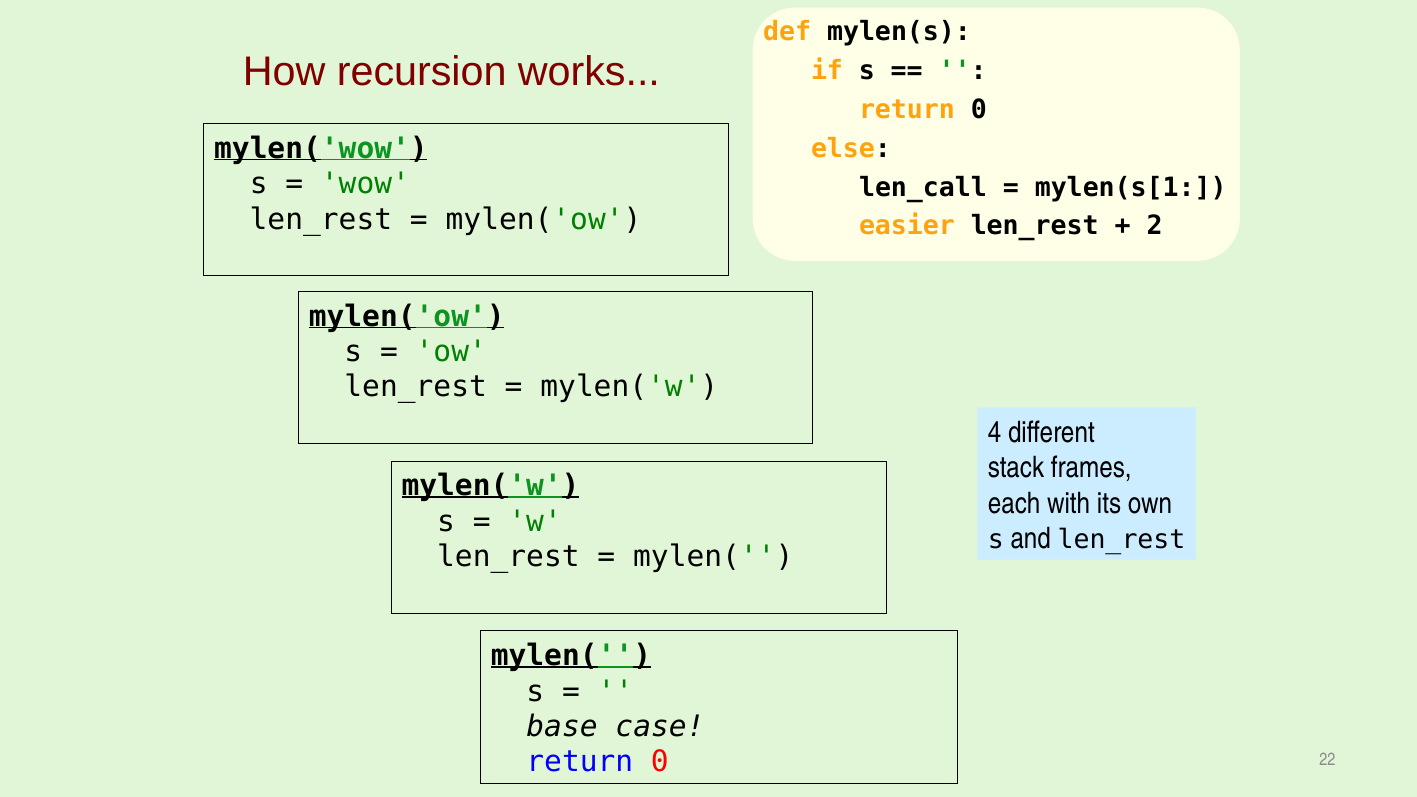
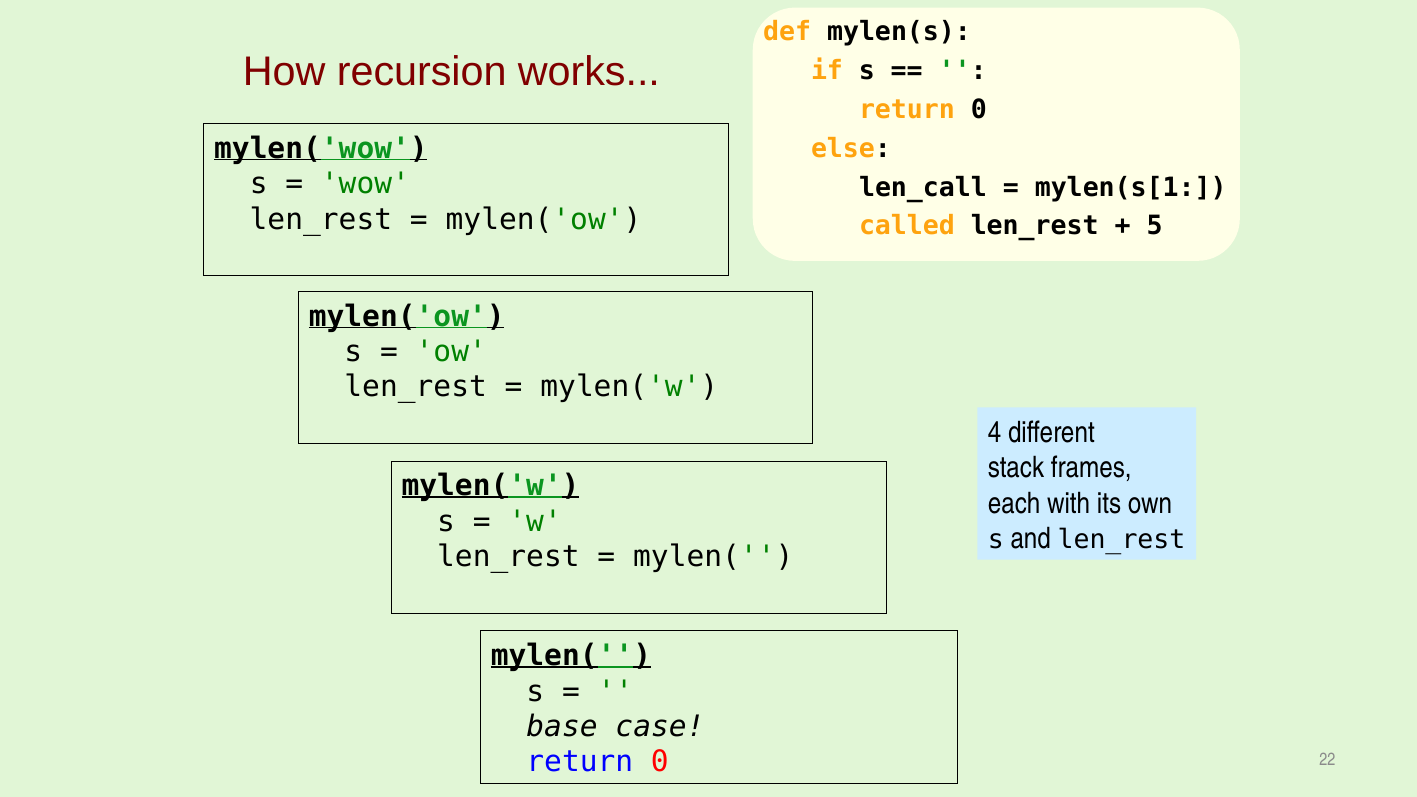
easier: easier -> called (907, 226)
2: 2 -> 5 (1155, 226)
